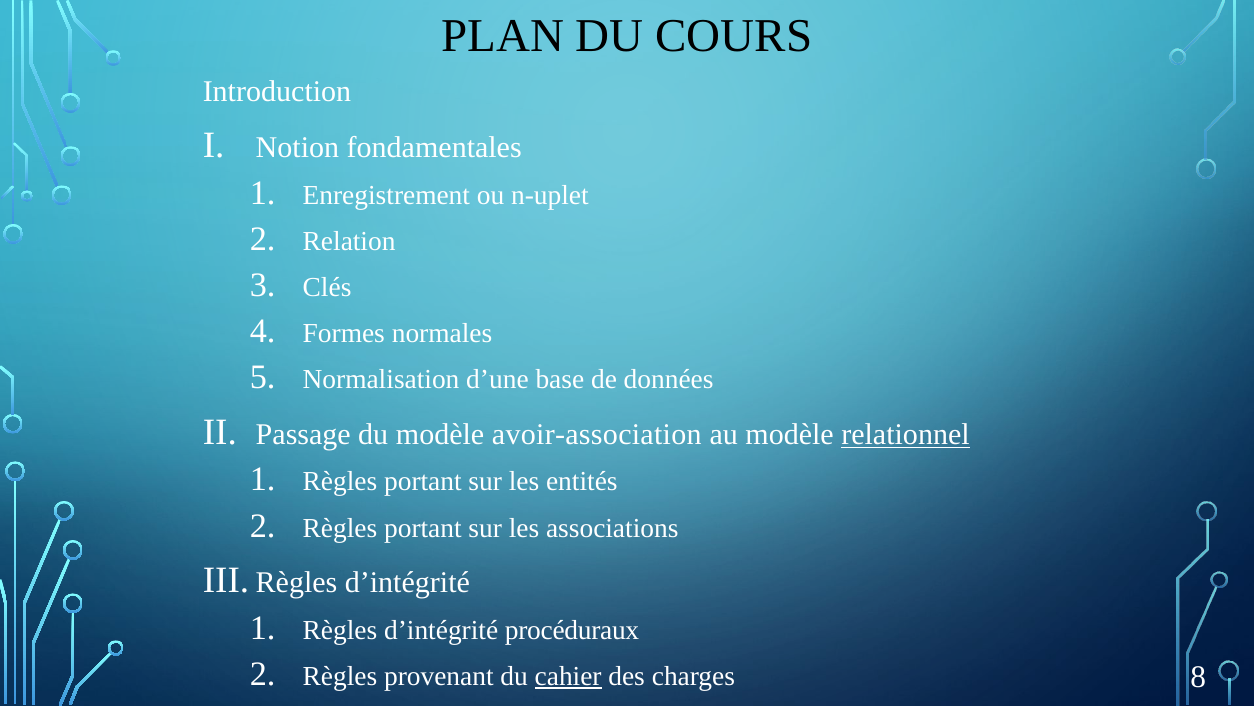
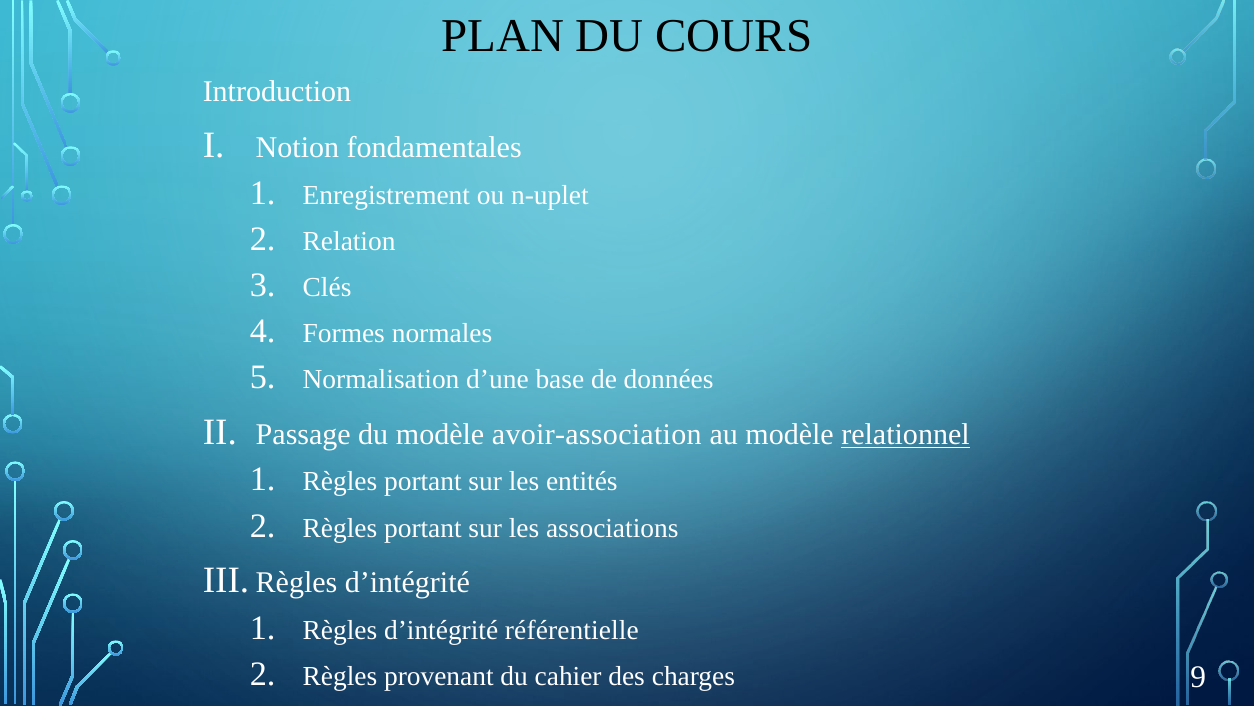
procéduraux: procéduraux -> référentielle (572, 630)
cahier underline: present -> none (568, 676)
8: 8 -> 9 (1198, 676)
